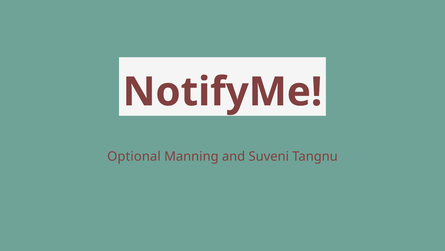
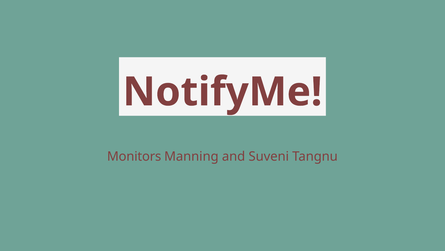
Optional: Optional -> Monitors (134, 156)
